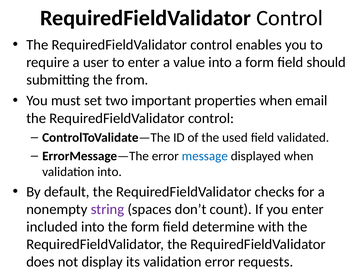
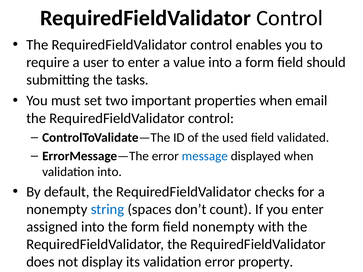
from: from -> tasks (132, 80)
string colour: purple -> blue (108, 209)
included: included -> assigned (52, 227)
field determine: determine -> nonempty (223, 227)
requests: requests -> property (266, 262)
